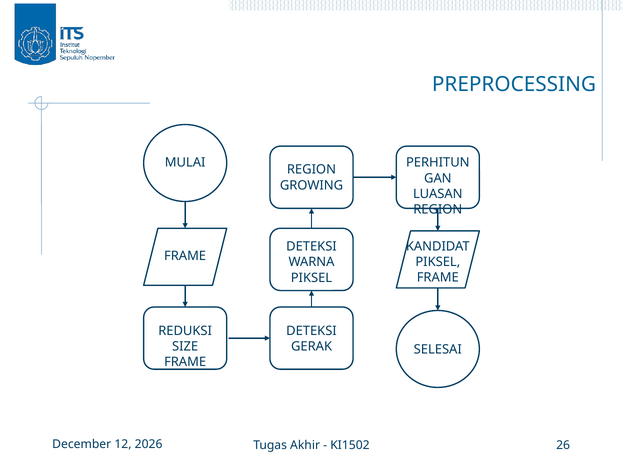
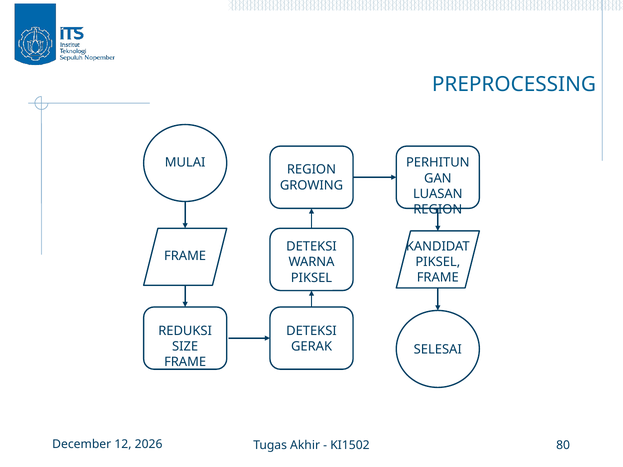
26: 26 -> 80 (563, 445)
